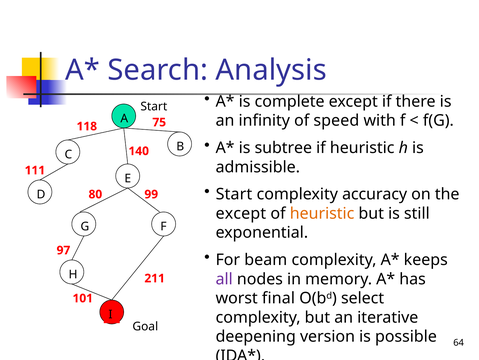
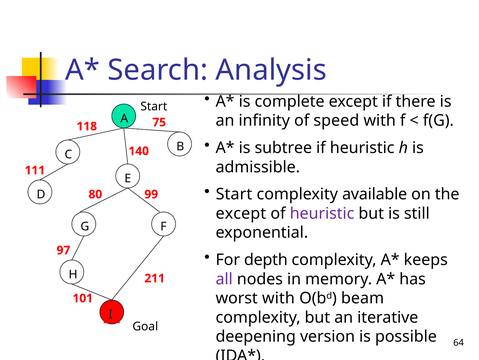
accuracy: accuracy -> available (375, 194)
heuristic colour: orange -> purple (322, 213)
beam: beam -> depth (266, 259)
worst final: final -> with (278, 298)
select: select -> beam (363, 298)
